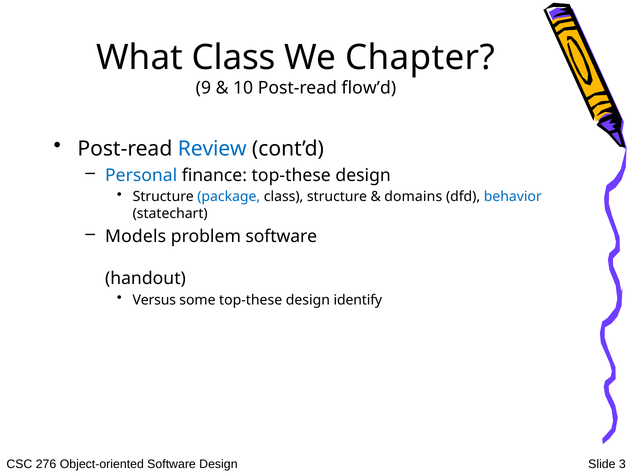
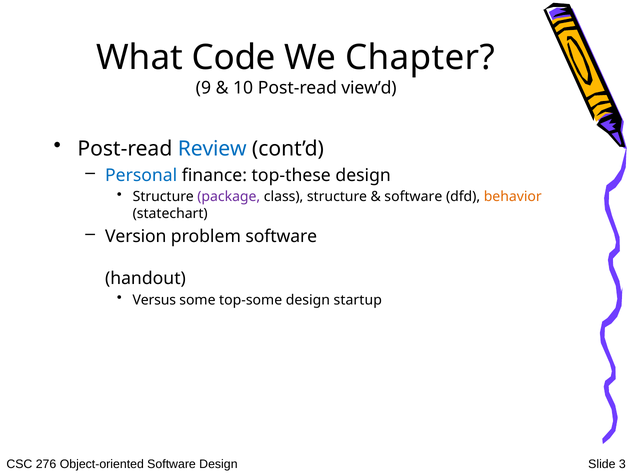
What Class: Class -> Code (234, 58)
flow’d: flow’d -> view’d (369, 88)
package colour: blue -> purple (229, 197)
domains: domains -> software (413, 197)
behavior colour: blue -> orange (513, 197)
Models: Models -> Version (136, 236)
some top-these: top-these -> top-some (251, 300)
identify: identify -> startup (358, 300)
